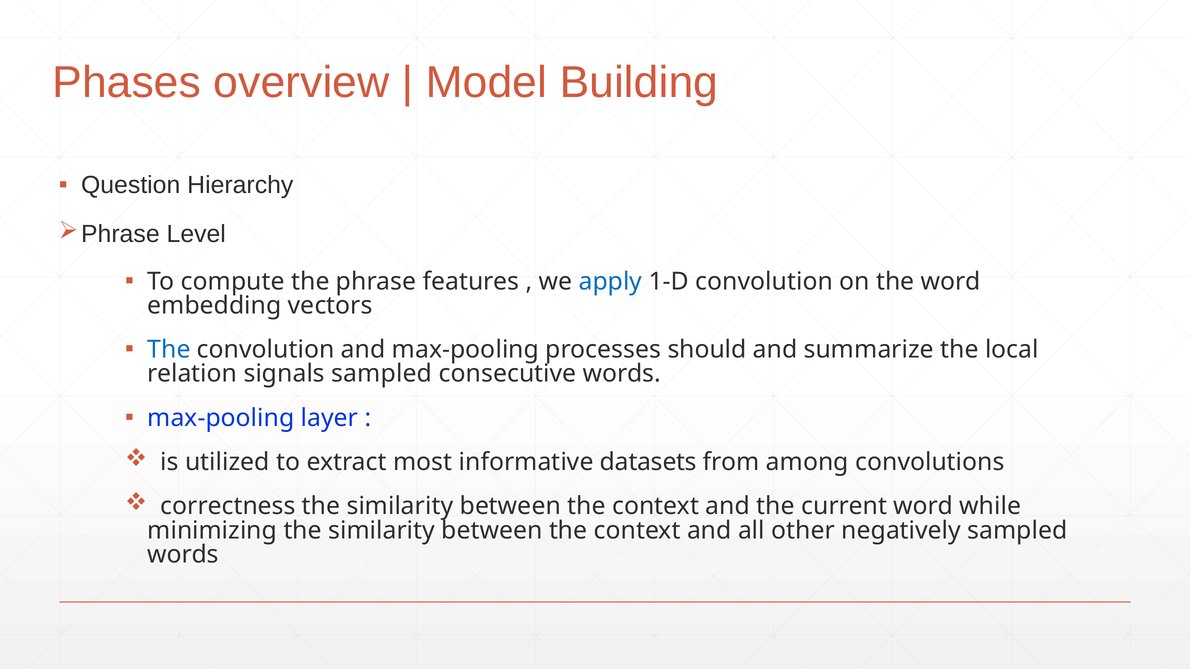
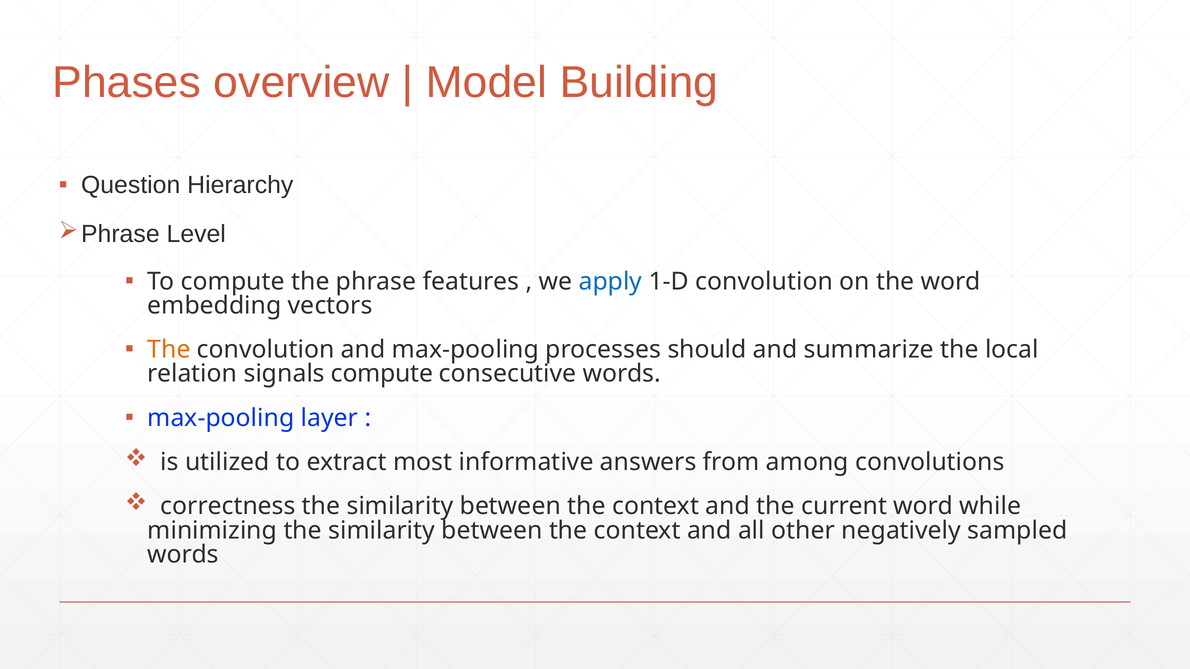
The colour: blue -> orange (169, 350)
signals sampled: sampled -> compute (382, 374)
datasets: datasets -> answers (648, 462)
